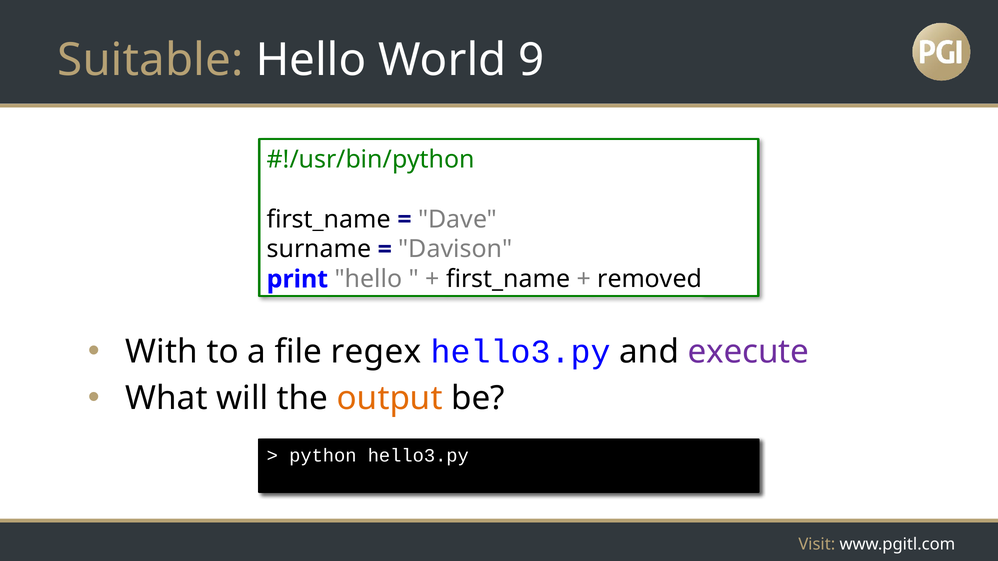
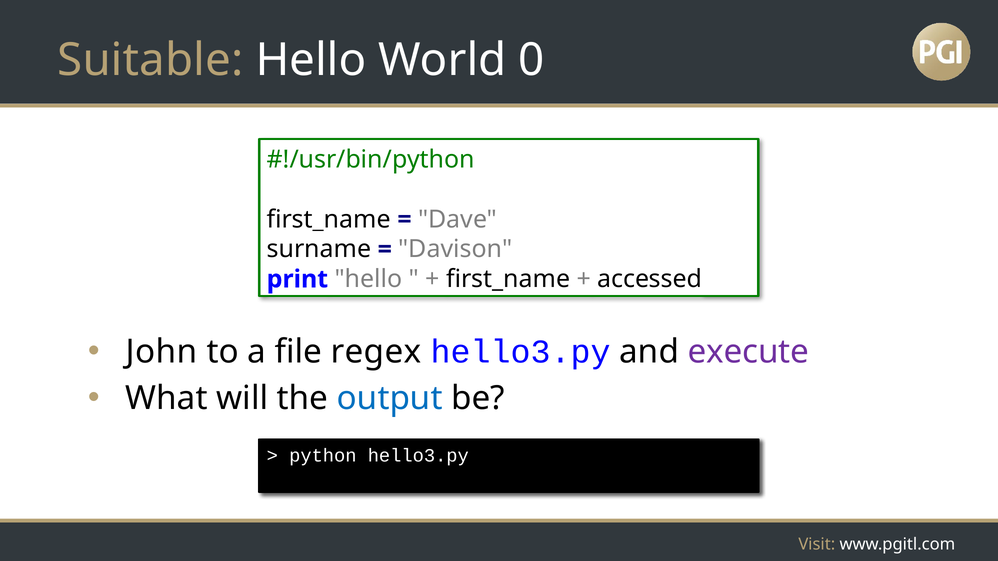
9: 9 -> 0 (531, 60)
removed: removed -> accessed (650, 279)
With: With -> John (162, 352)
output colour: orange -> blue (390, 399)
